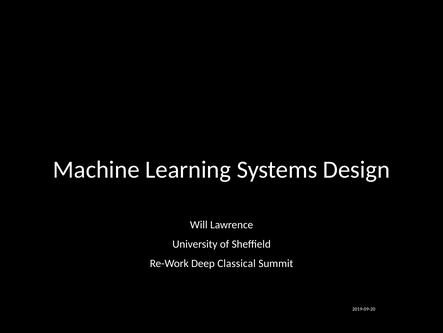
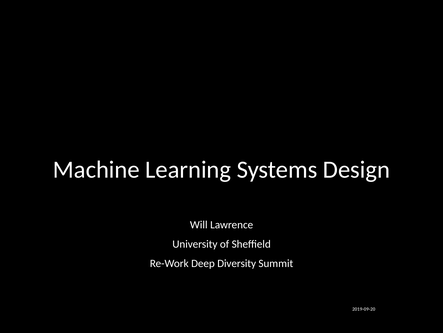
Classical: Classical -> Diversity (237, 263)
